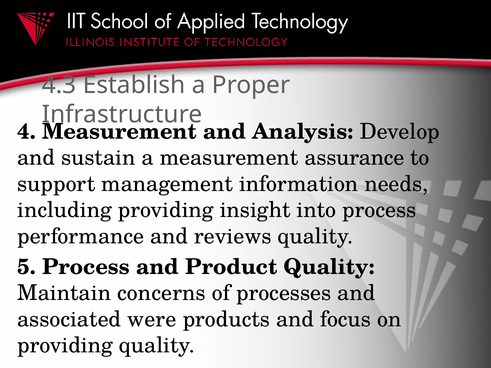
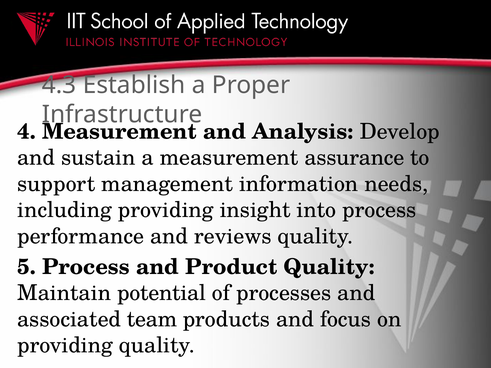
concerns: concerns -> potential (162, 293)
were: were -> team (152, 319)
